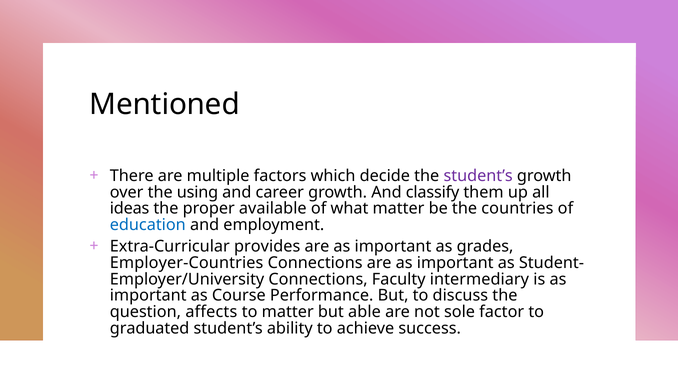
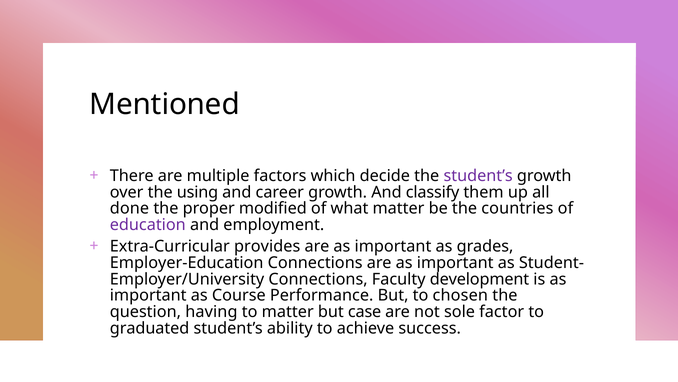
ideas: ideas -> done (129, 208)
available: available -> modified (273, 208)
education colour: blue -> purple (148, 225)
Employer-Countries: Employer-Countries -> Employer-Education (187, 262)
intermediary: intermediary -> development (480, 279)
discuss: discuss -> chosen (460, 295)
affects: affects -> having (211, 311)
able: able -> case (365, 311)
